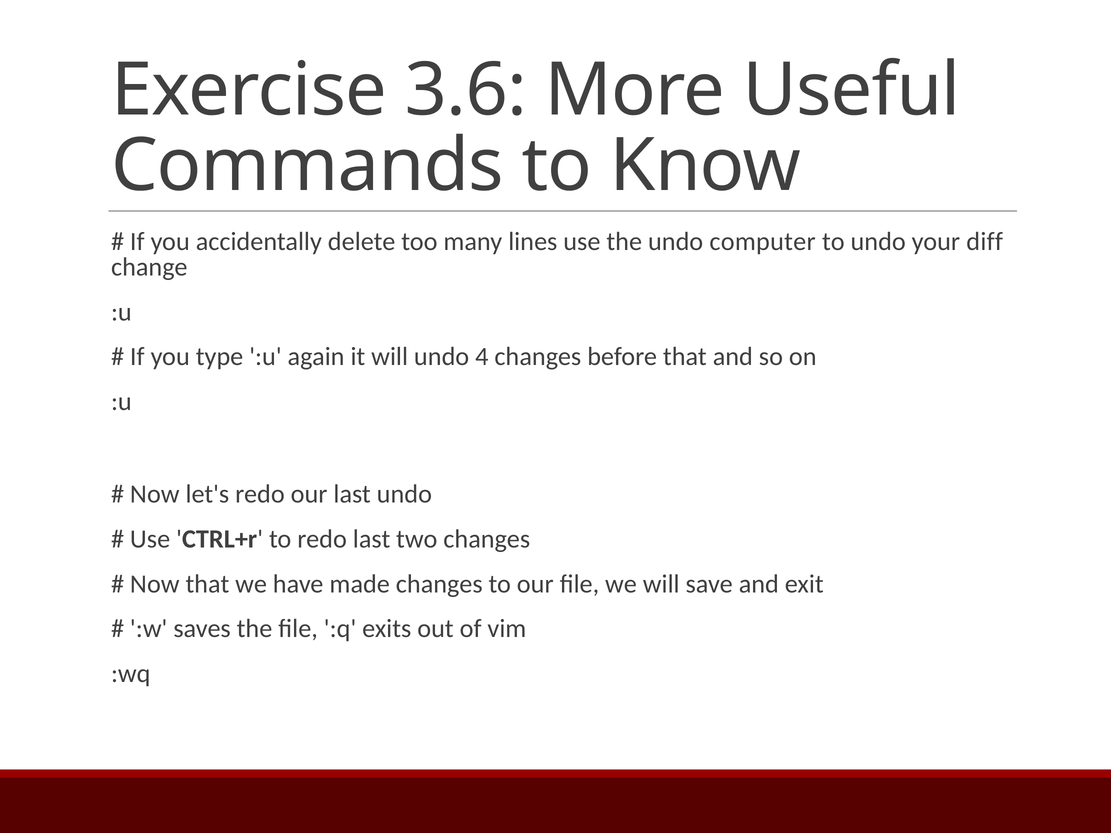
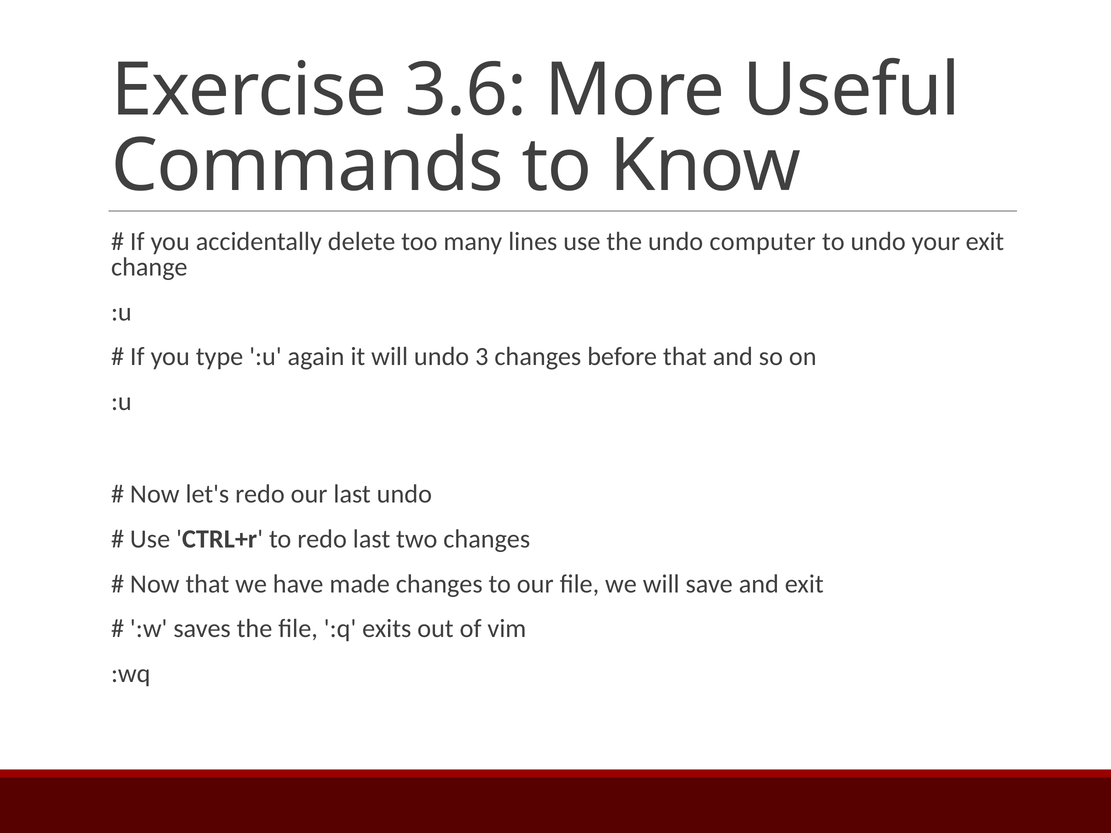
your diff: diff -> exit (985, 242)
4: 4 -> 3 (482, 357)
